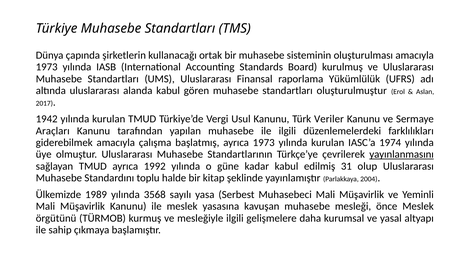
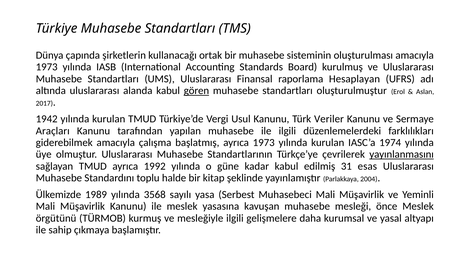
Yükümlülük: Yükümlülük -> Hesaplayan (354, 79)
gören underline: none -> present (196, 91)
olup: olup -> esas (367, 166)
